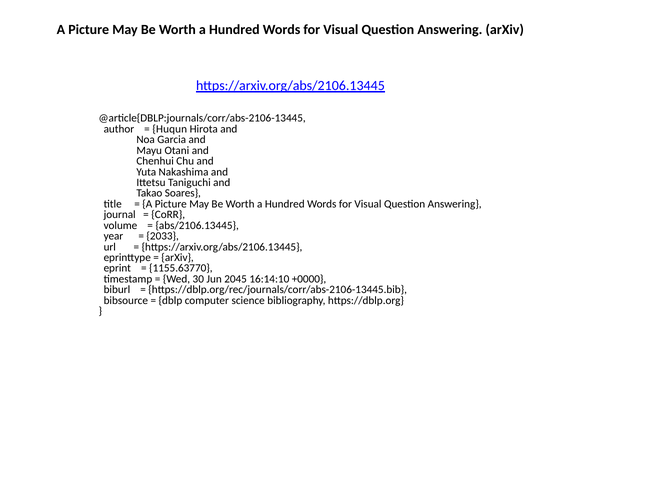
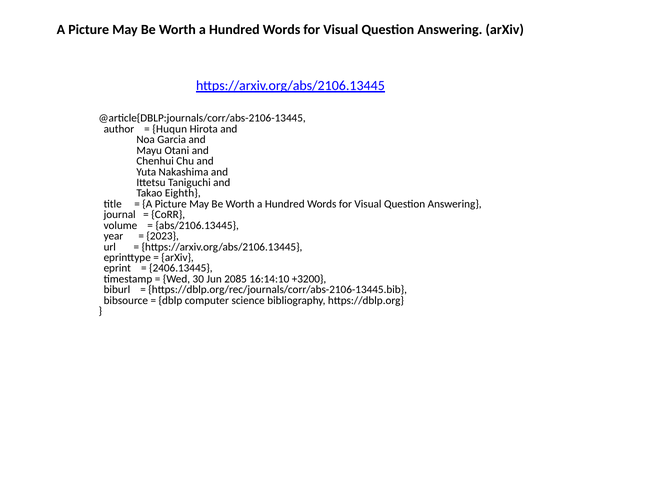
Soares: Soares -> Eighth (183, 193)
2033: 2033 -> 2023 (163, 236)
1155.63770: 1155.63770 -> 2406.13445 (181, 268)
2045: 2045 -> 2085 (236, 279)
+0000: +0000 -> +3200 (309, 279)
